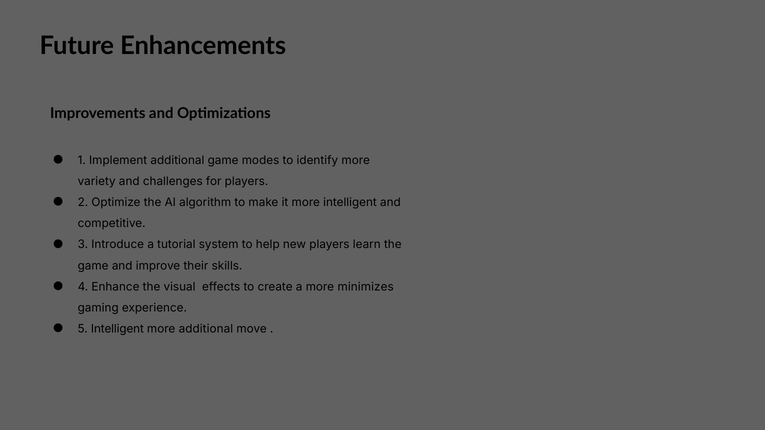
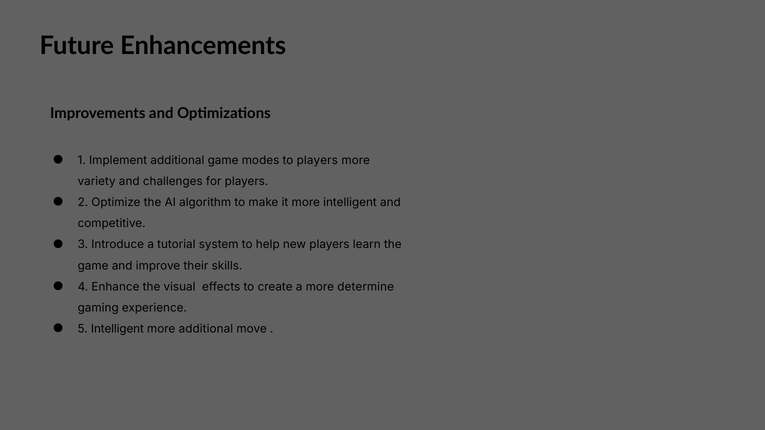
to identify: identify -> players (317, 161)
minimizes: minimizes -> determine (366, 287)
